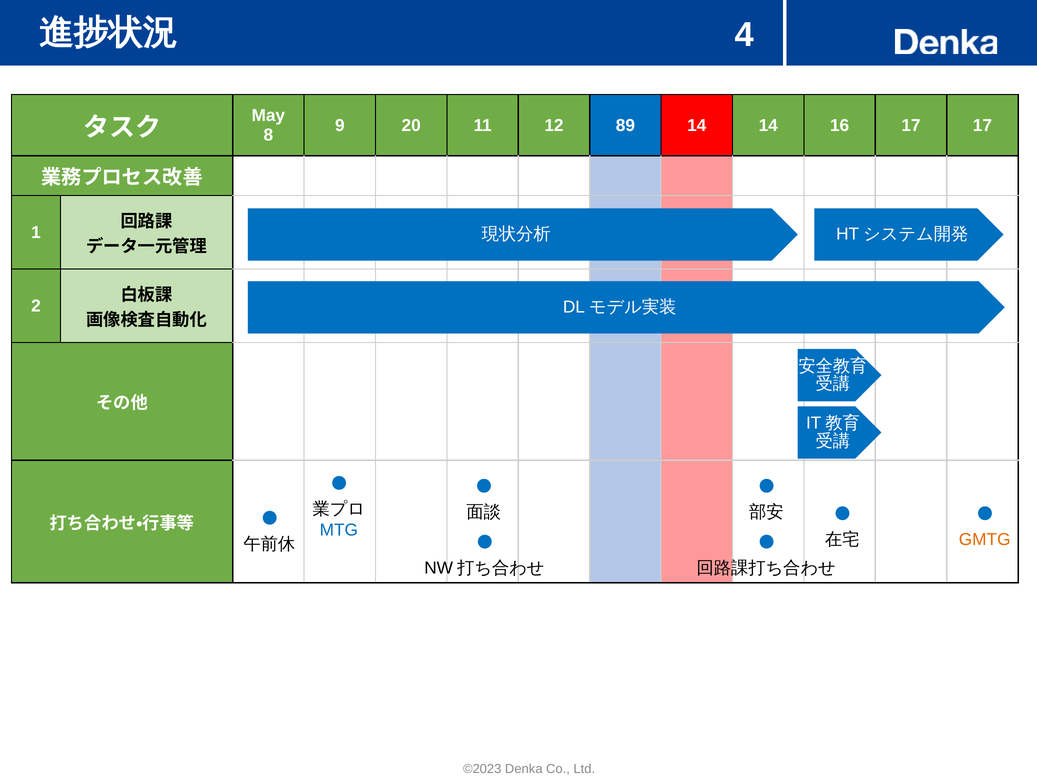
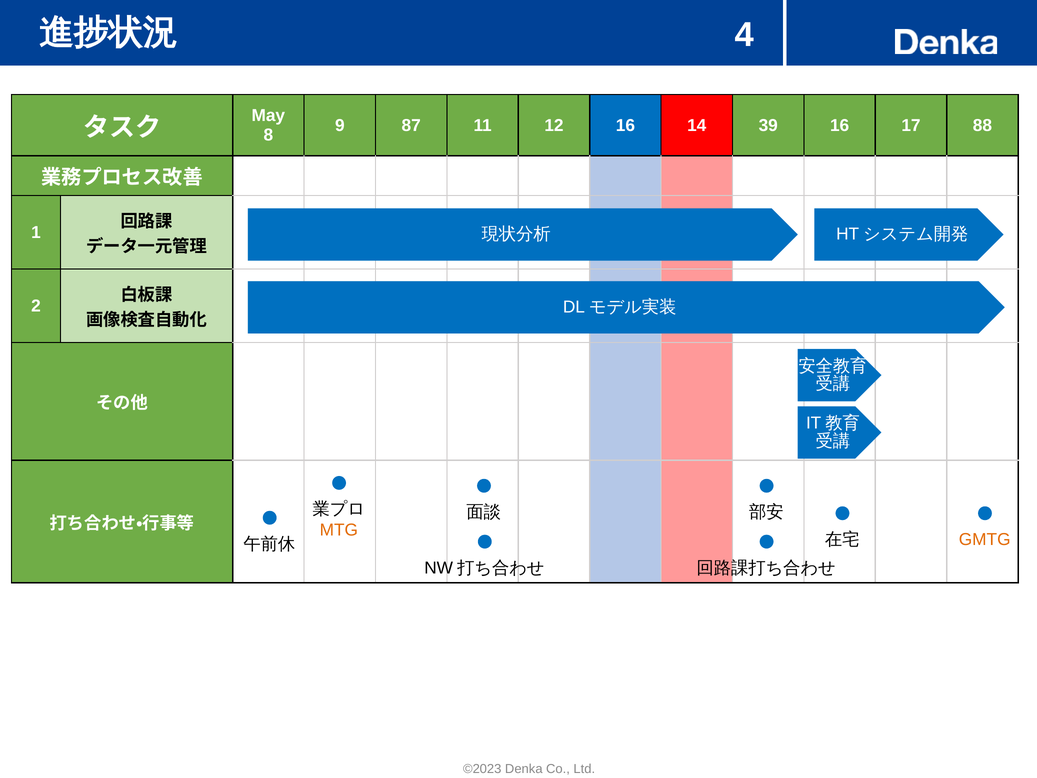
20: 20 -> 87 (411, 125)
12 89: 89 -> 16 (625, 125)
14 14: 14 -> 39 (768, 125)
17 17: 17 -> 88 (982, 125)
MTG colour: blue -> orange (339, 530)
